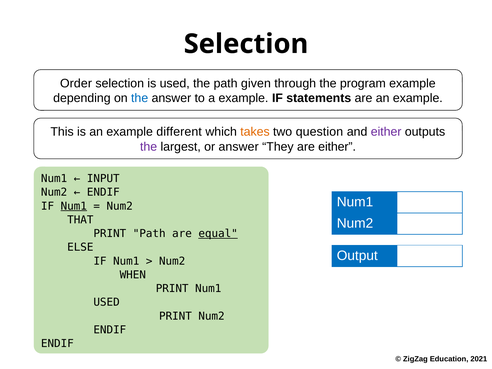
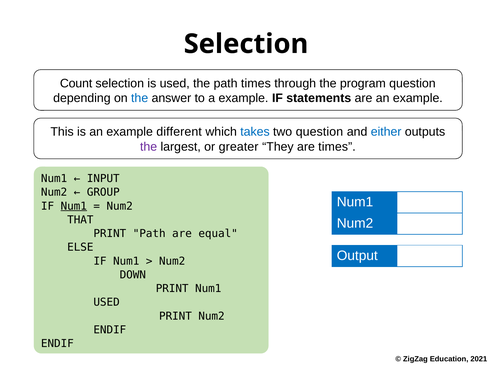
Order: Order -> Count (76, 83)
path given: given -> times (256, 83)
program example: example -> question (412, 83)
takes colour: orange -> blue (255, 132)
either colour: purple -> blue (386, 132)
or answer: answer -> greater (239, 147)
are either: either -> times (337, 147)
ENDIF: ENDIF -> GROUP (103, 192)
equal underline: present -> none (218, 234)
WHEN: WHEN -> DOWN (133, 275)
